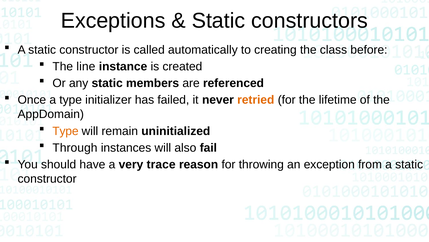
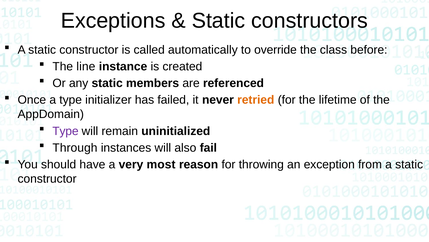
creating: creating -> override (275, 50)
Type colour: orange -> purple (65, 131)
trace: trace -> most (161, 164)
